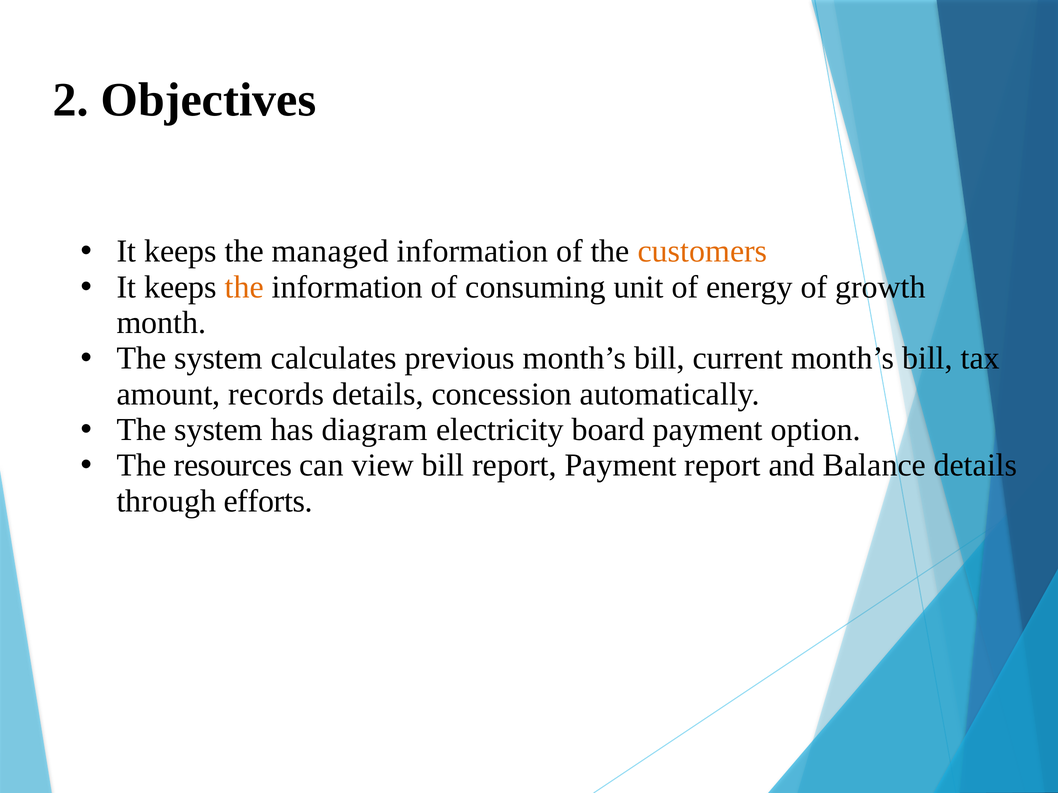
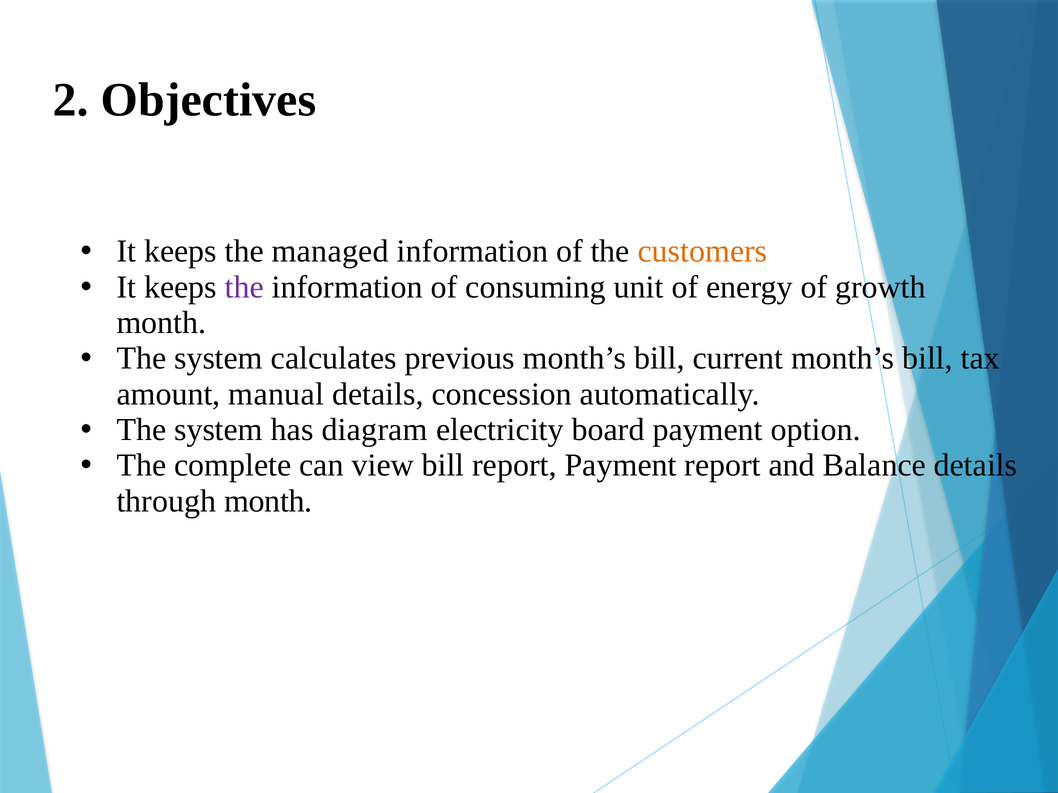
the colour: orange -> purple (244, 287)
records: records -> manual (276, 394)
resources: resources -> complete (233, 466)
through efforts: efforts -> month (268, 501)
